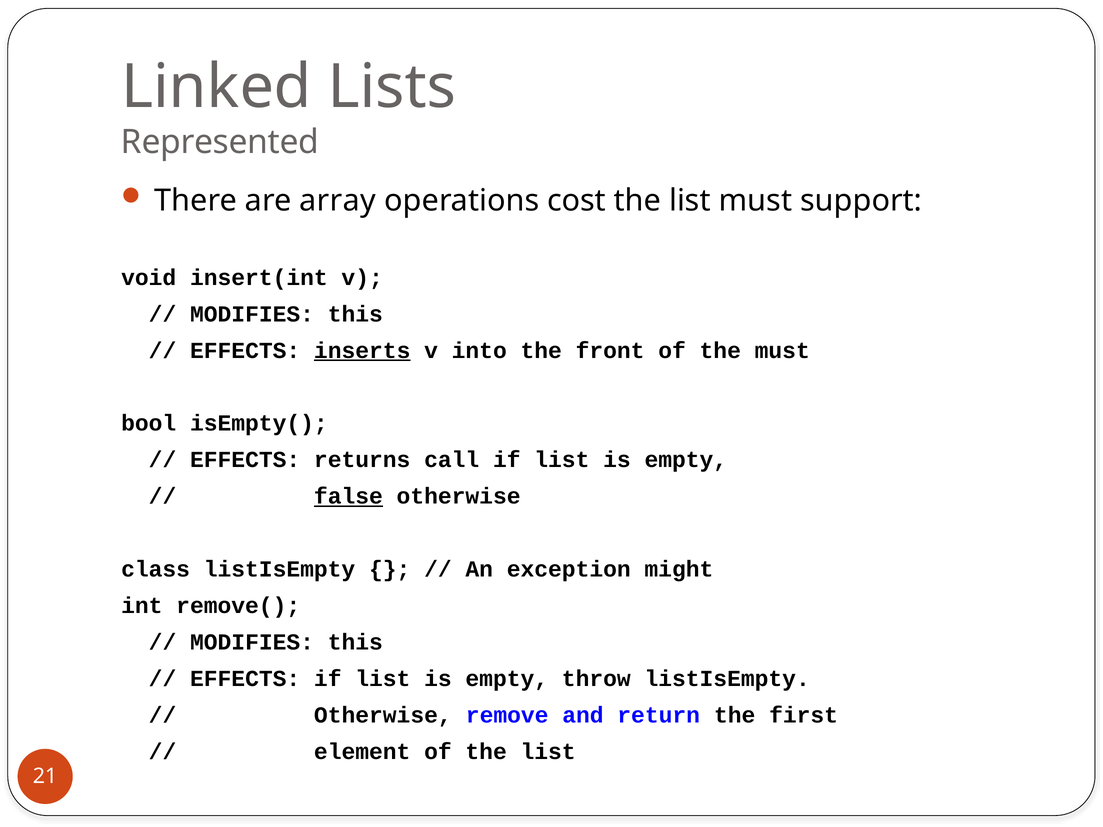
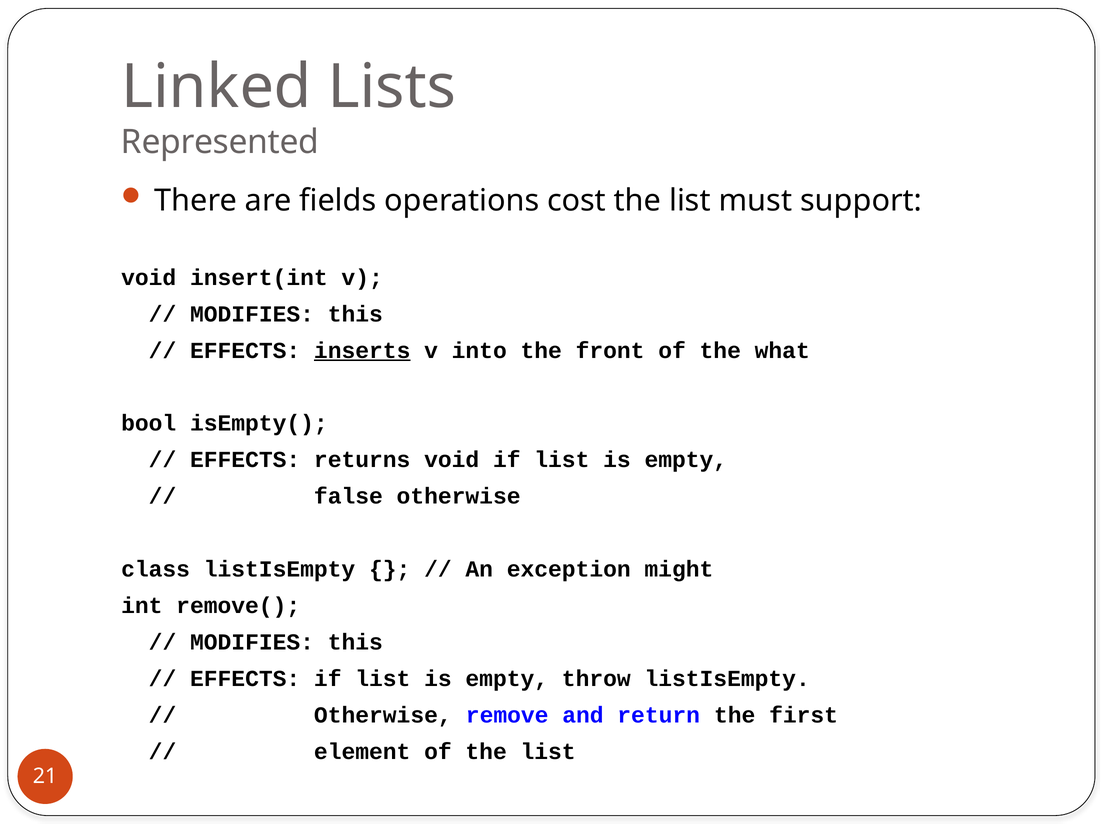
array: array -> fields (338, 201)
the must: must -> what (782, 351)
returns call: call -> void (452, 460)
false underline: present -> none (348, 496)
